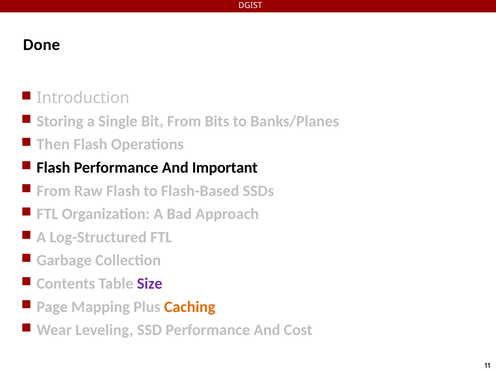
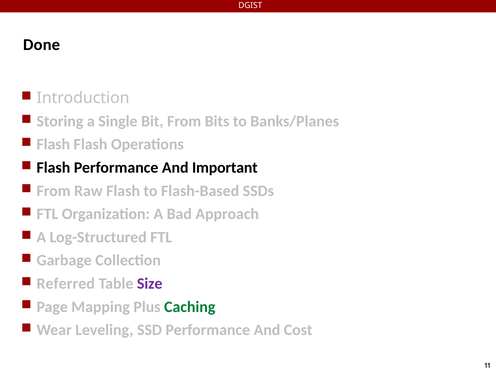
Then: Then -> Flash (53, 144)
Contents: Contents -> Referred (66, 284)
Caching colour: orange -> green (190, 307)
